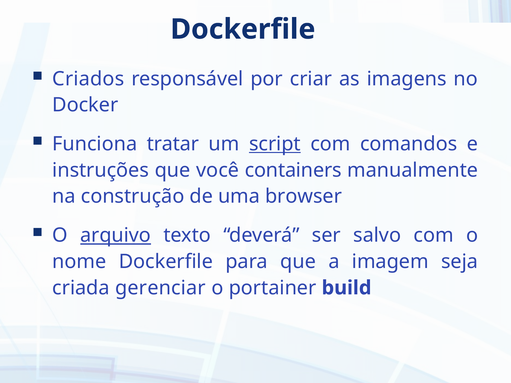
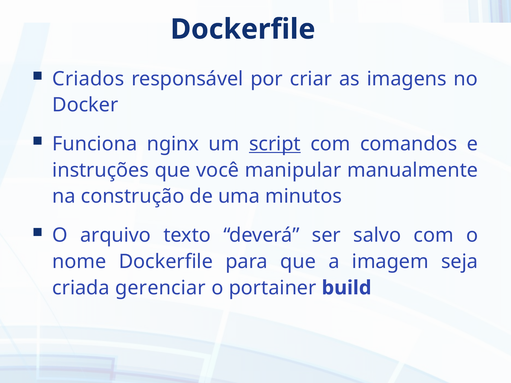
tratar: tratar -> nginx (173, 144)
containers: containers -> manipular (293, 170)
browser: browser -> minutos (304, 197)
arquivo underline: present -> none (116, 236)
